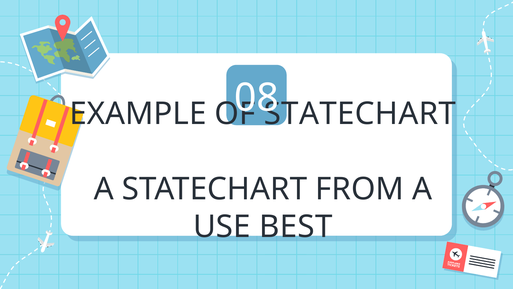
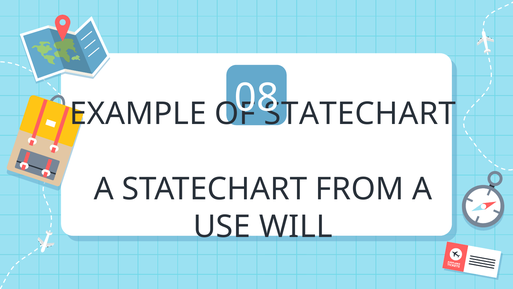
BEST: BEST -> WILL (296, 226)
